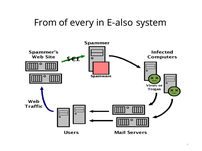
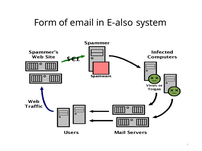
From: From -> Form (45, 23)
every: every -> email (82, 23)
